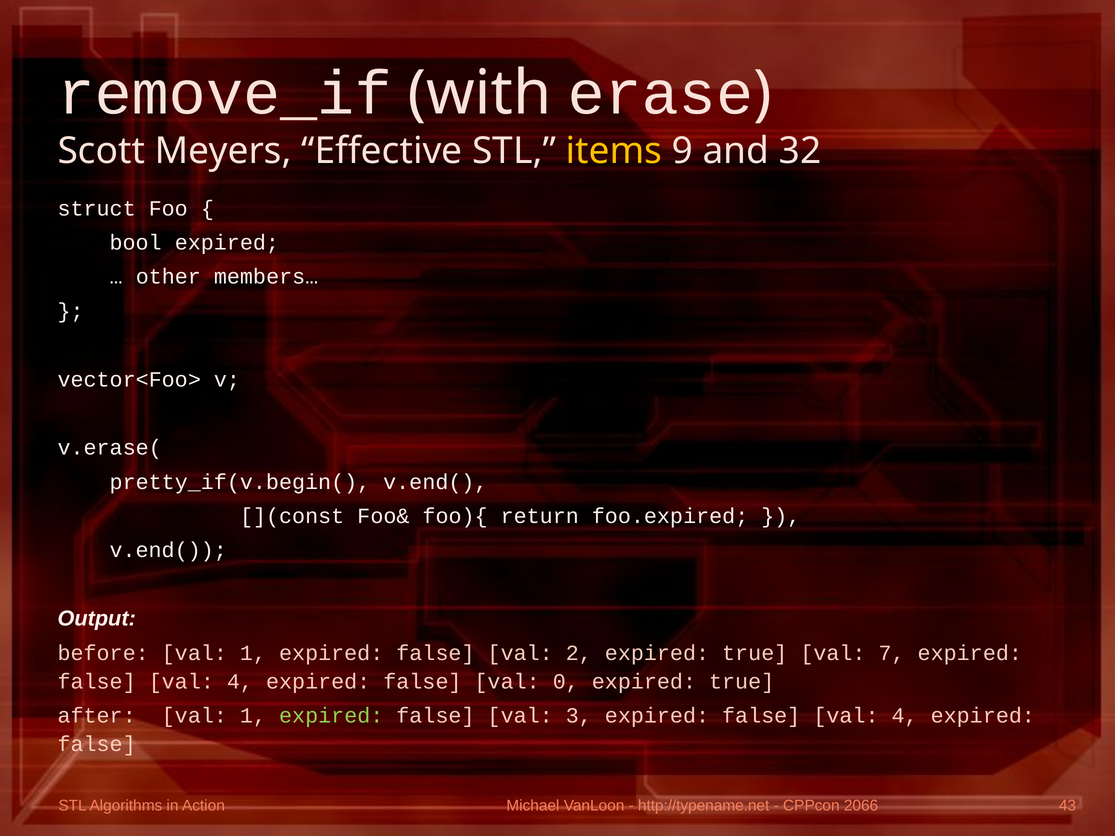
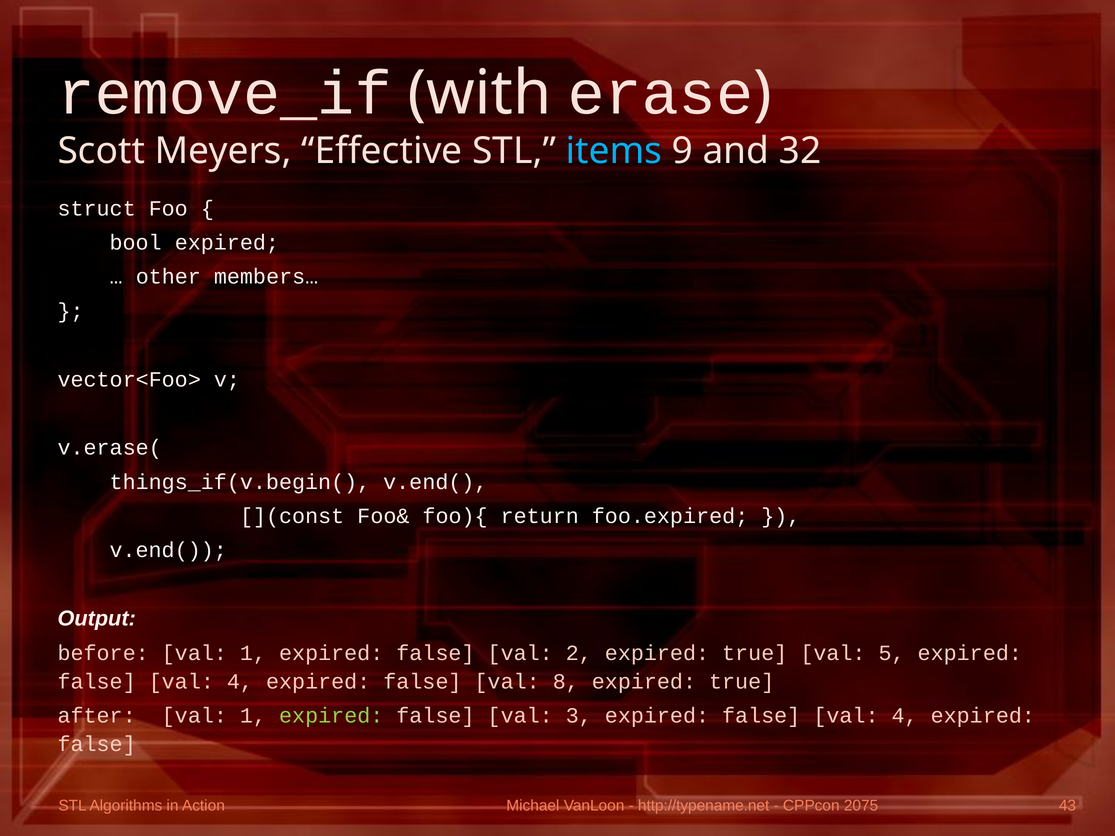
items colour: yellow -> light blue (614, 151)
pretty_if(v.begin(: pretty_if(v.begin( -> things_if(v.begin( (240, 482)
7: 7 -> 5 (892, 653)
0: 0 -> 8 (566, 682)
2066: 2066 -> 2075 (861, 806)
